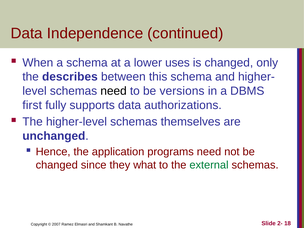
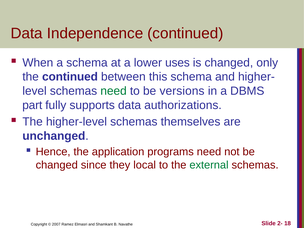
the describes: describes -> continued (70, 77)
need colour: black -> green (114, 91)
first: first -> part (32, 105)
what: what -> local (145, 165)
